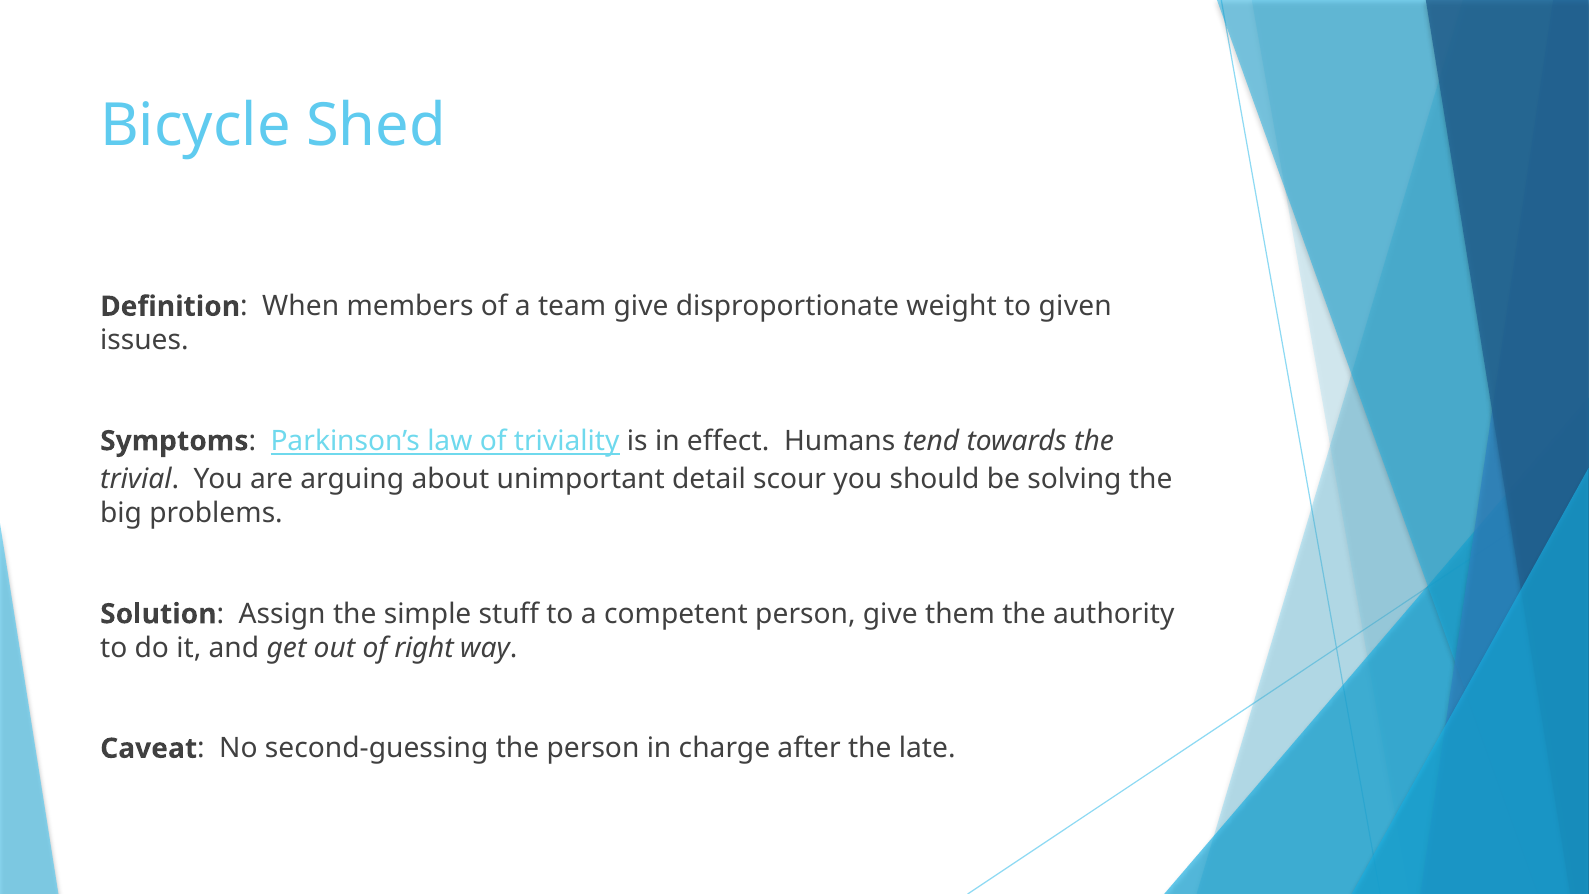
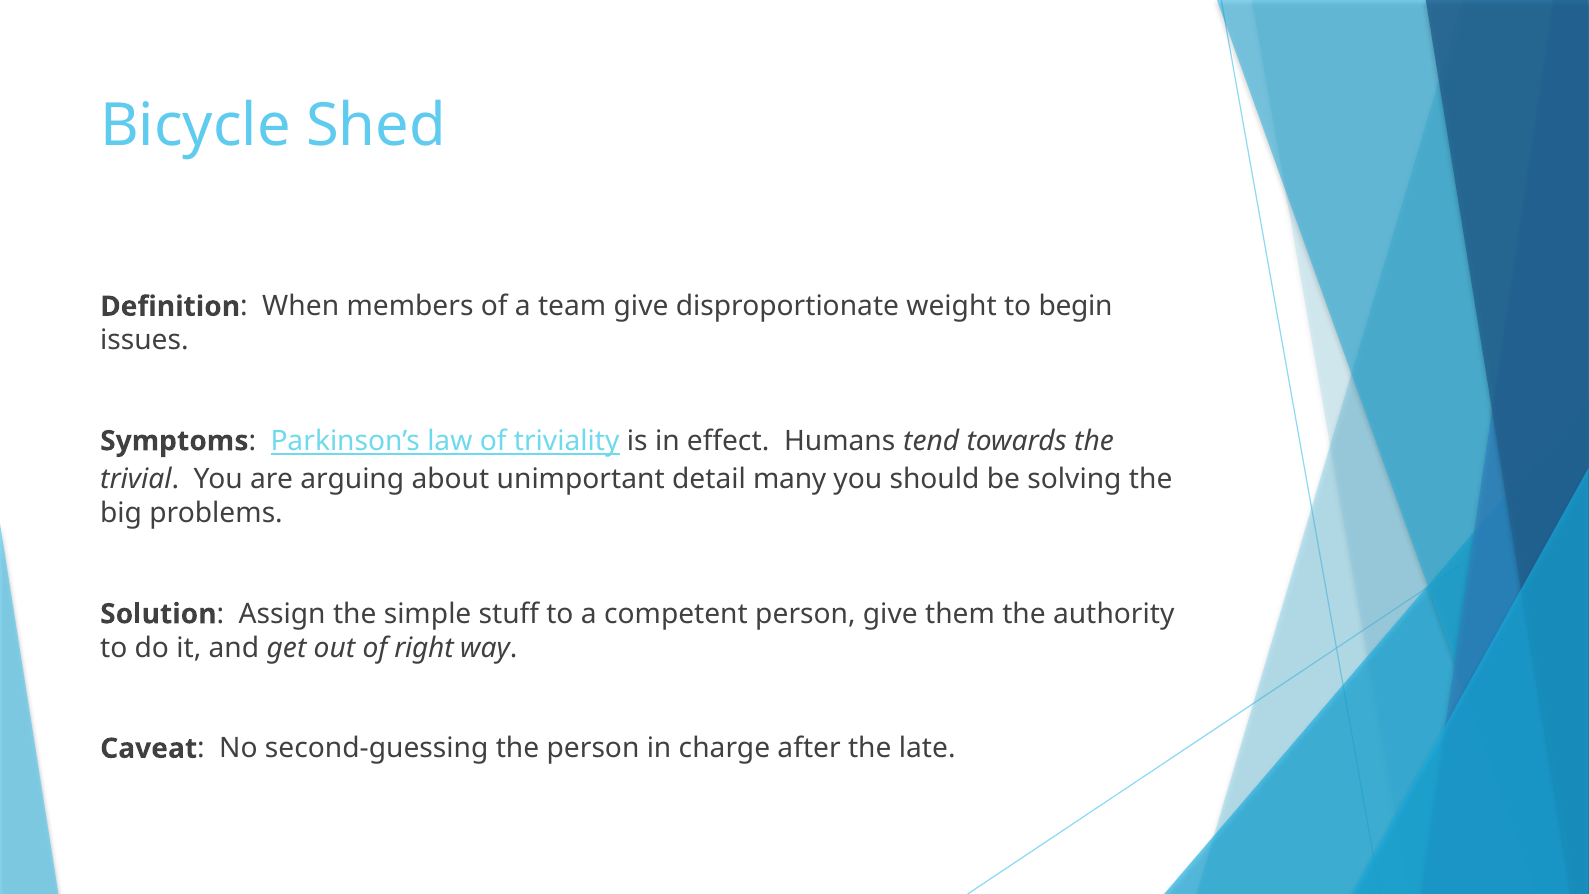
given: given -> begin (1076, 306)
scour: scour -> many (790, 479)
